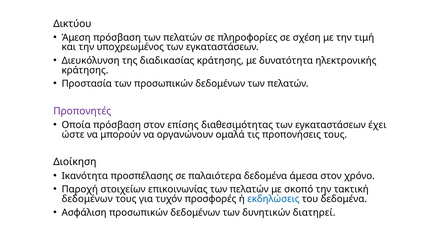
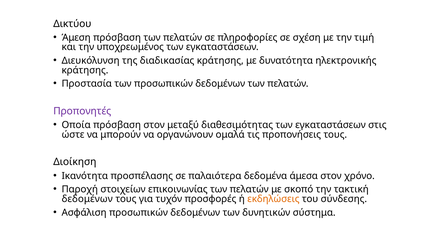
επίσης: επίσης -> μεταξύ (183, 125)
έχει: έχει -> στις (377, 125)
εκδηλώσεις colour: blue -> orange (273, 199)
του δεδομένα: δεδομένα -> σύνδεσης (344, 199)
διατηρεί: διατηρεί -> σύστημα (314, 212)
